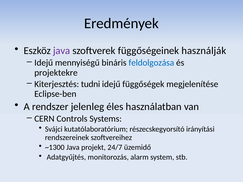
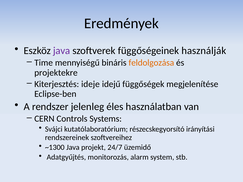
Idejű: Idejű -> Time (44, 63)
feldolgozása colour: blue -> orange (151, 63)
tudni: tudni -> ideje (90, 84)
